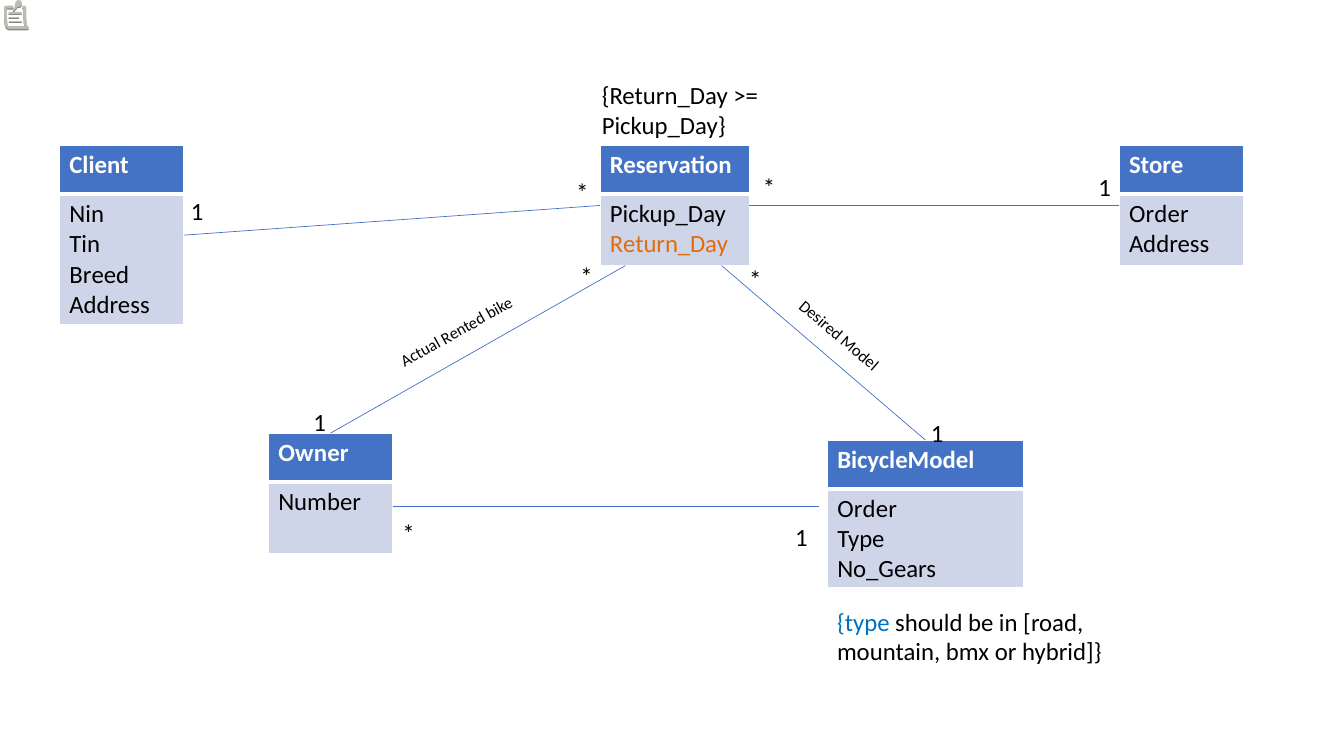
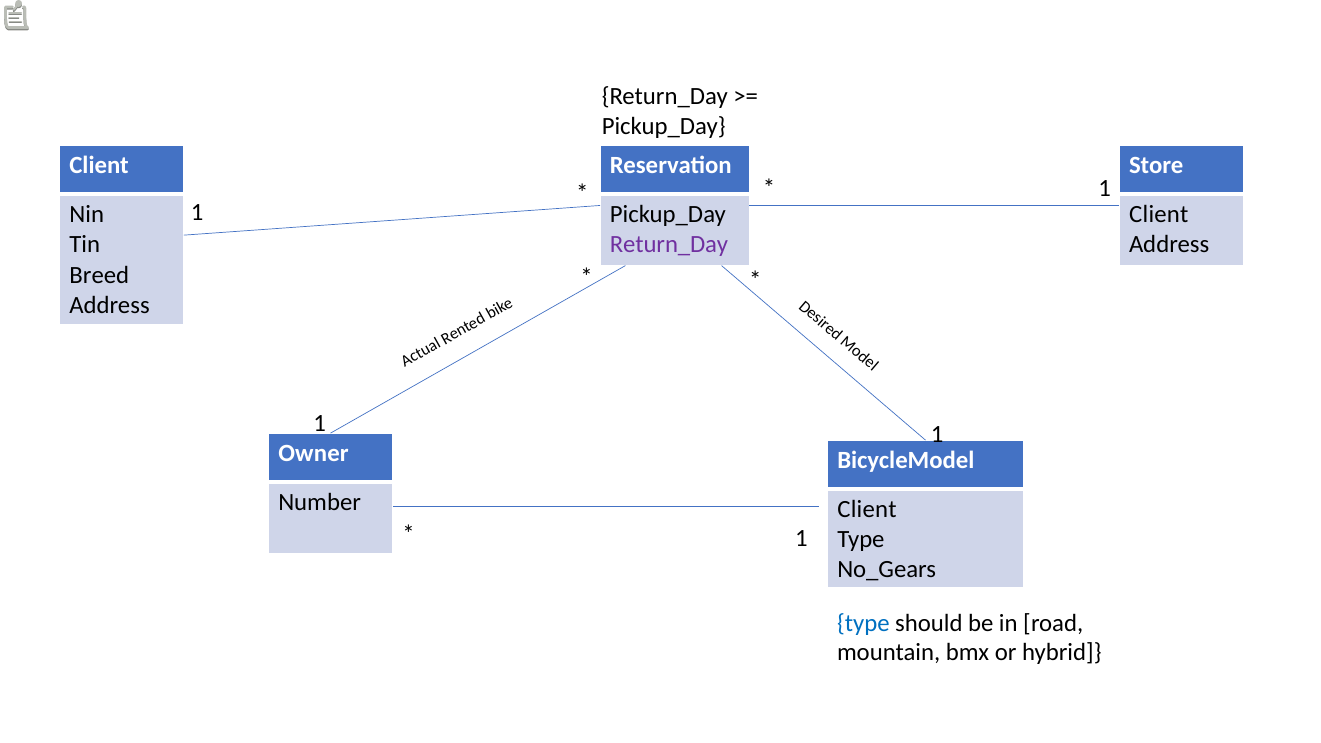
Order: Order -> Client (1159, 214)
Return_Day colour: orange -> purple (669, 245)
Order: Order -> Client (867, 509)
